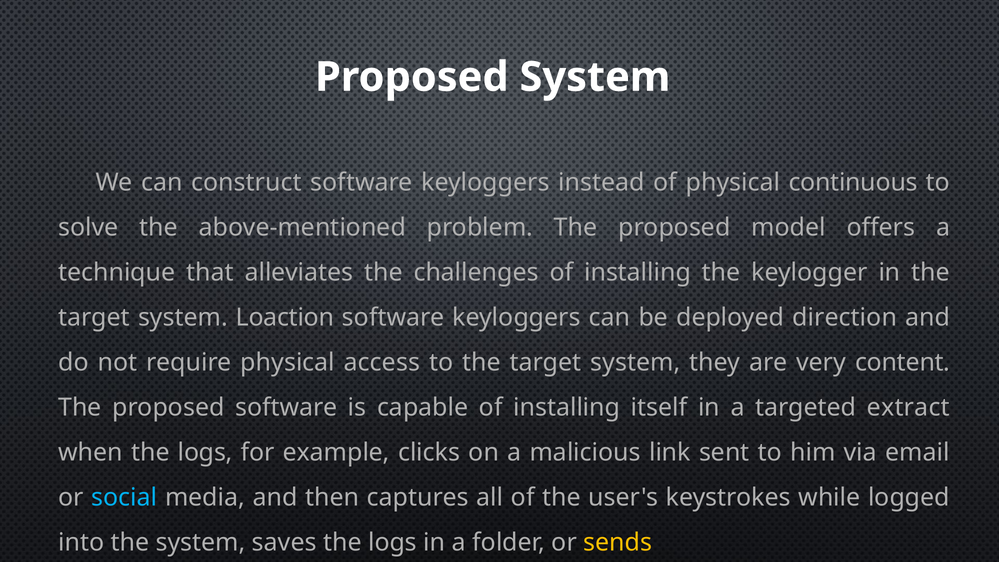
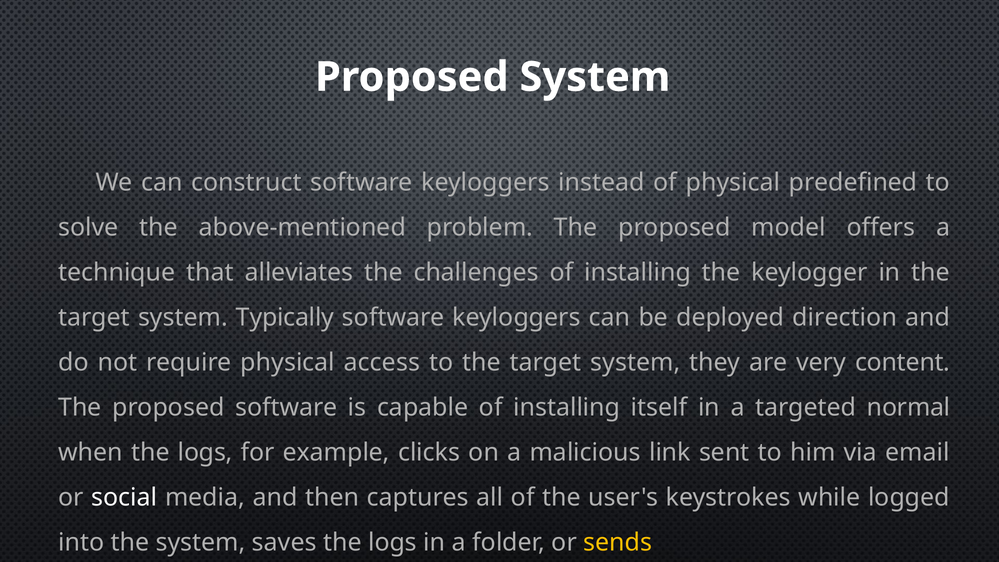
continuous: continuous -> predefined (853, 183)
Loaction: Loaction -> Typically (285, 318)
extract: extract -> normal (909, 407)
social colour: light blue -> white (124, 497)
